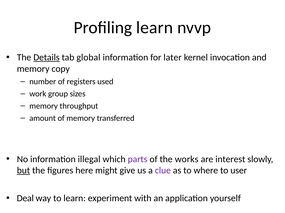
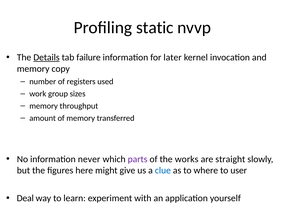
Profiling learn: learn -> static (155, 28)
global: global -> failure (89, 58)
illegal: illegal -> never (89, 160)
interest: interest -> straight (230, 160)
but underline: present -> none (23, 171)
clue colour: purple -> blue (163, 171)
